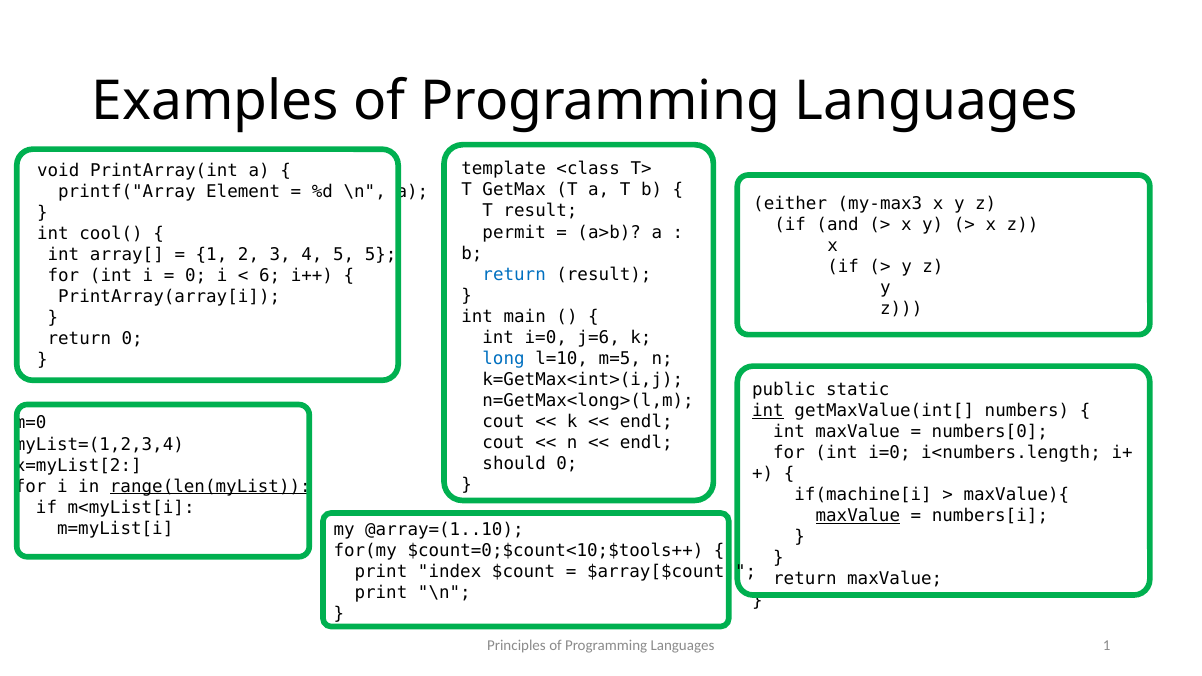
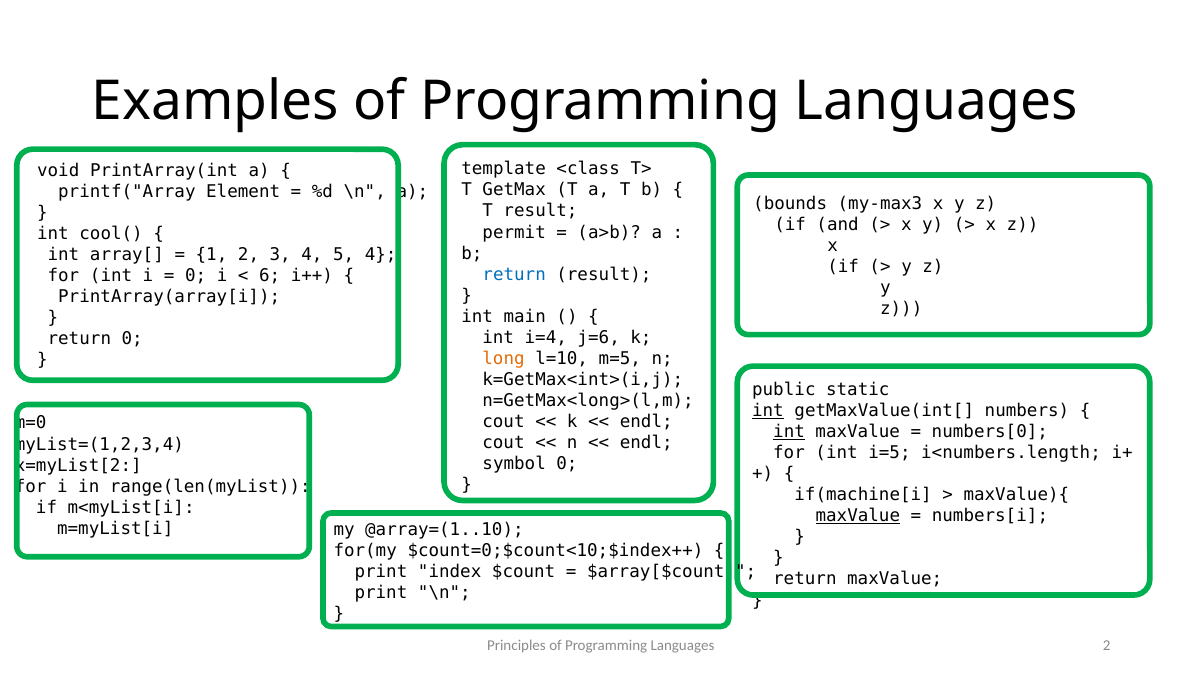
either: either -> bounds (790, 204)
5 5: 5 -> 4 (381, 255)
i=0: i=0 -> i=4 (546, 338)
long colour: blue -> orange (504, 359)
int underline: none -> present (789, 432)
for int i=0: i=0 -> i=5 (889, 453)
should: should -> symbol (514, 464)
range(len(myList underline: present -> none (210, 486)
$count=0;$count<10;$tools++: $count=0;$count<10;$tools++ -> $count=0;$count<10;$index++ (555, 550)
Languages 1: 1 -> 2 (1107, 646)
